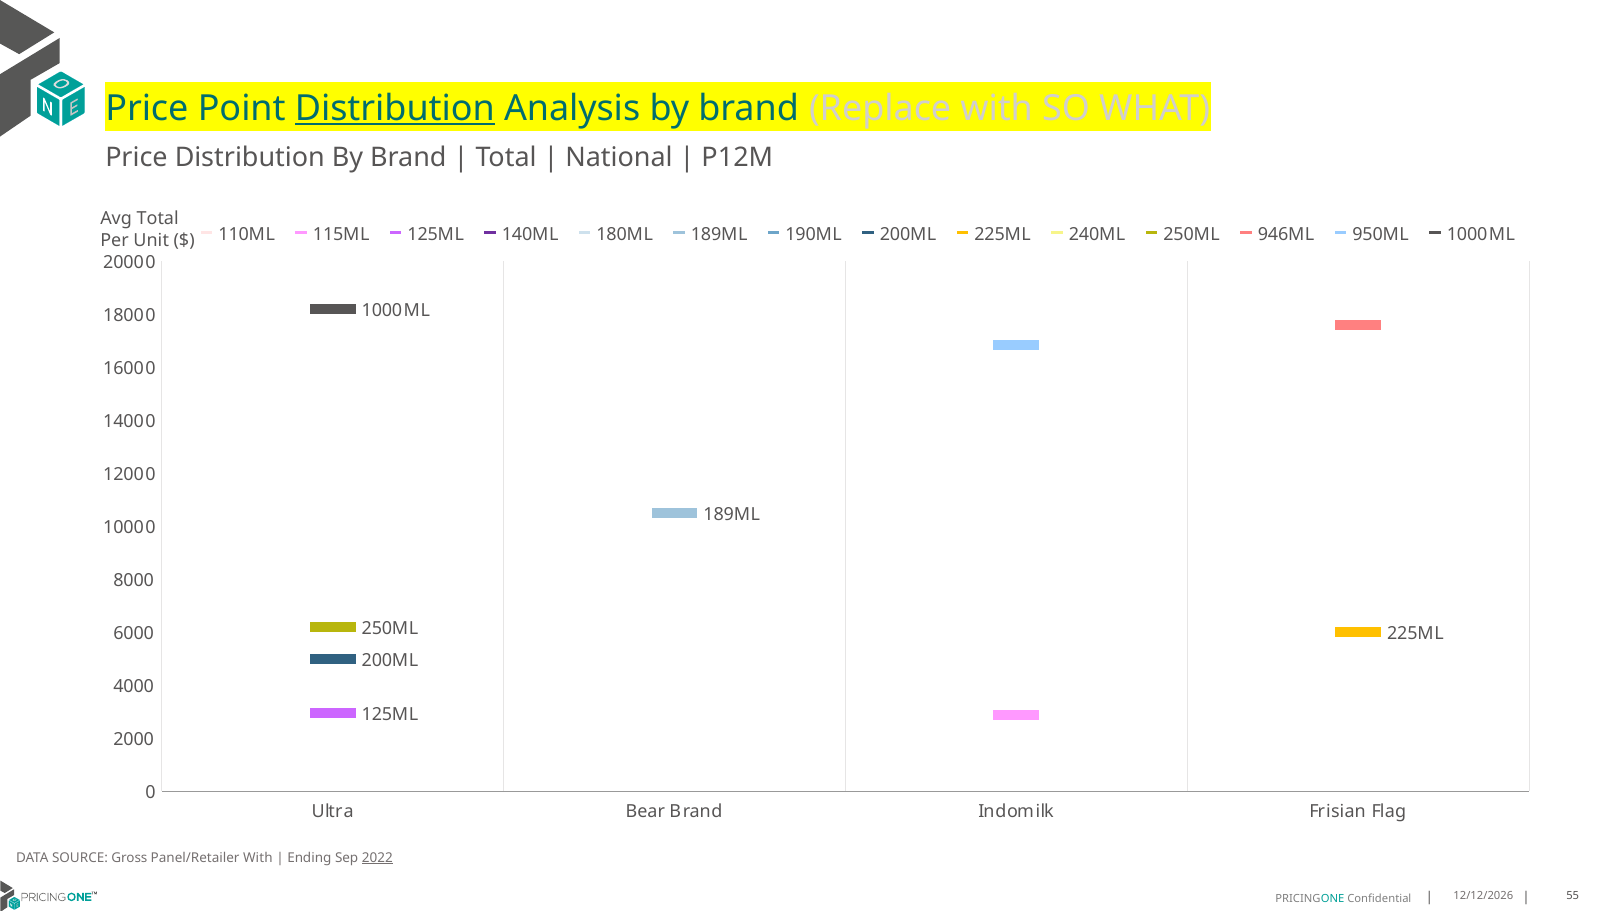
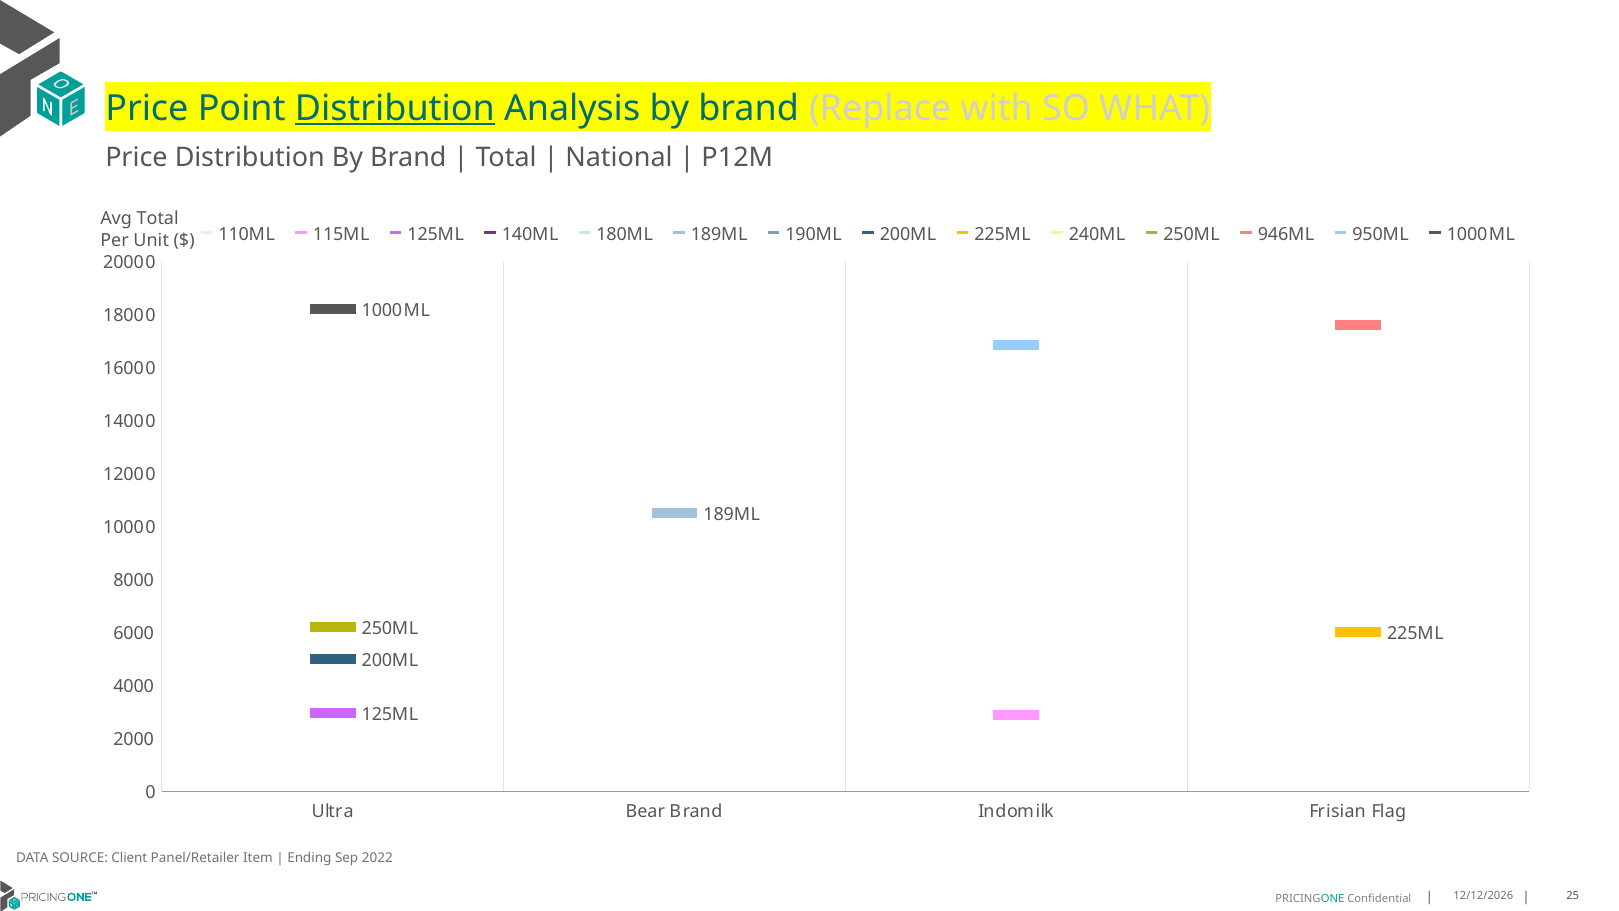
Gross: Gross -> Client (129, 858)
Panel/Retailer With: With -> Item (258, 858)
2022 underline: present -> none (377, 858)
55: 55 -> 25 (1573, 895)
